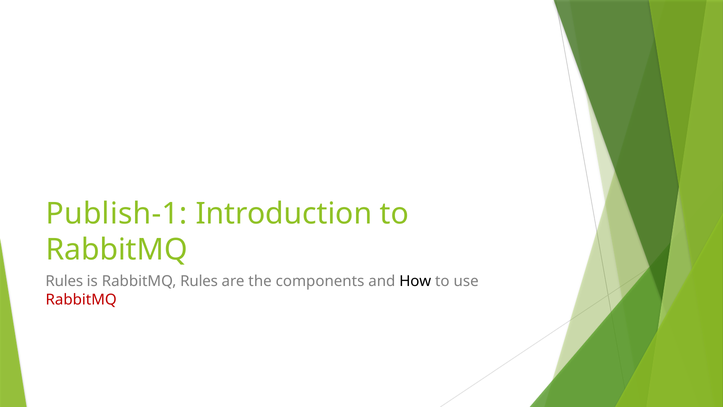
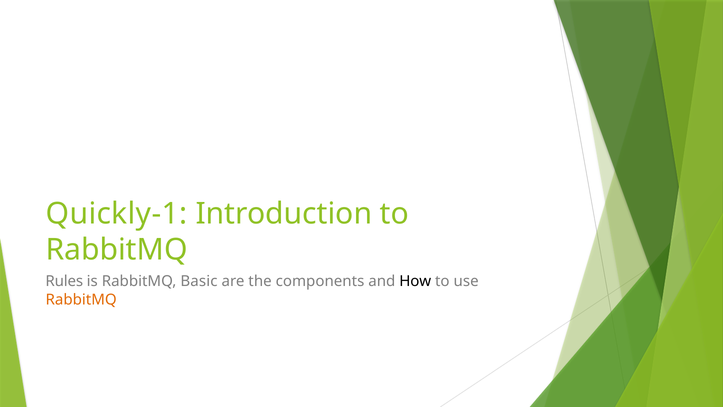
Publish-1: Publish-1 -> Quickly-1 (117, 214)
is RabbitMQ Rules: Rules -> Basic (199, 281)
RabbitMQ colour: red -> orange (81, 299)
